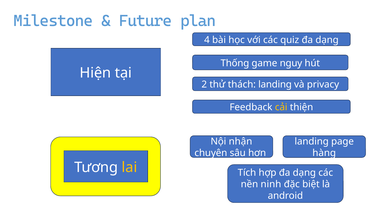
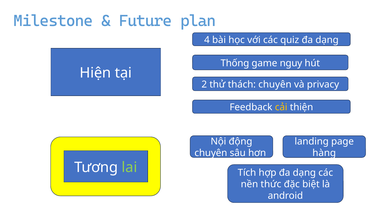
thách landing: landing -> chuyên (275, 85)
nhận: nhận -> động (241, 142)
lai colour: yellow -> light green (129, 168)
ninh: ninh -> thức (271, 185)
